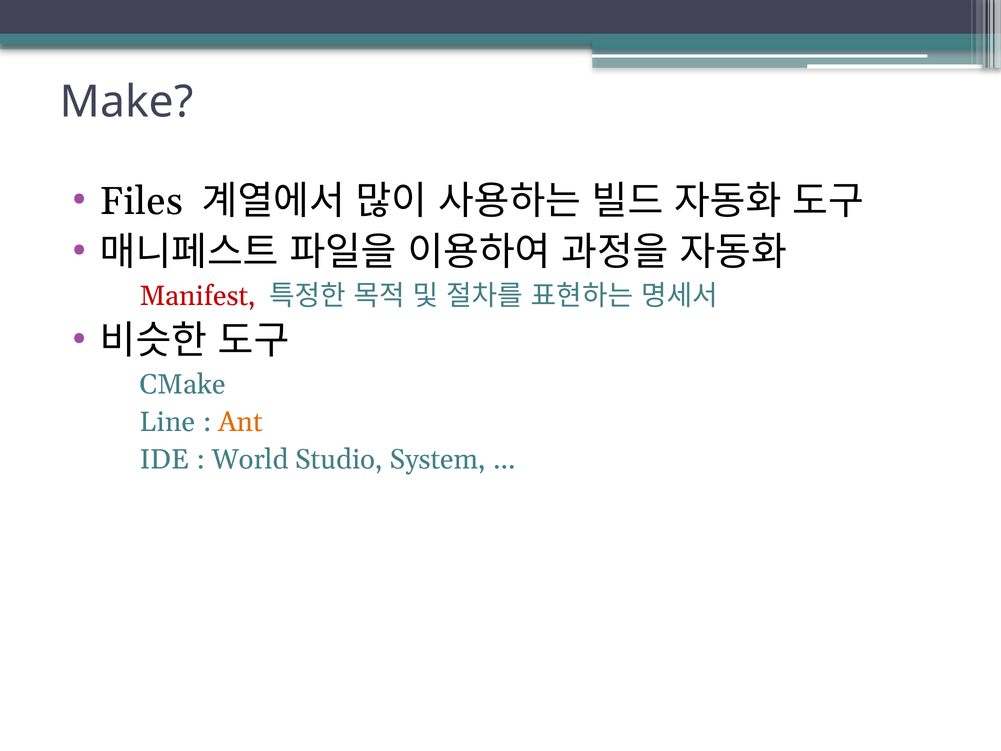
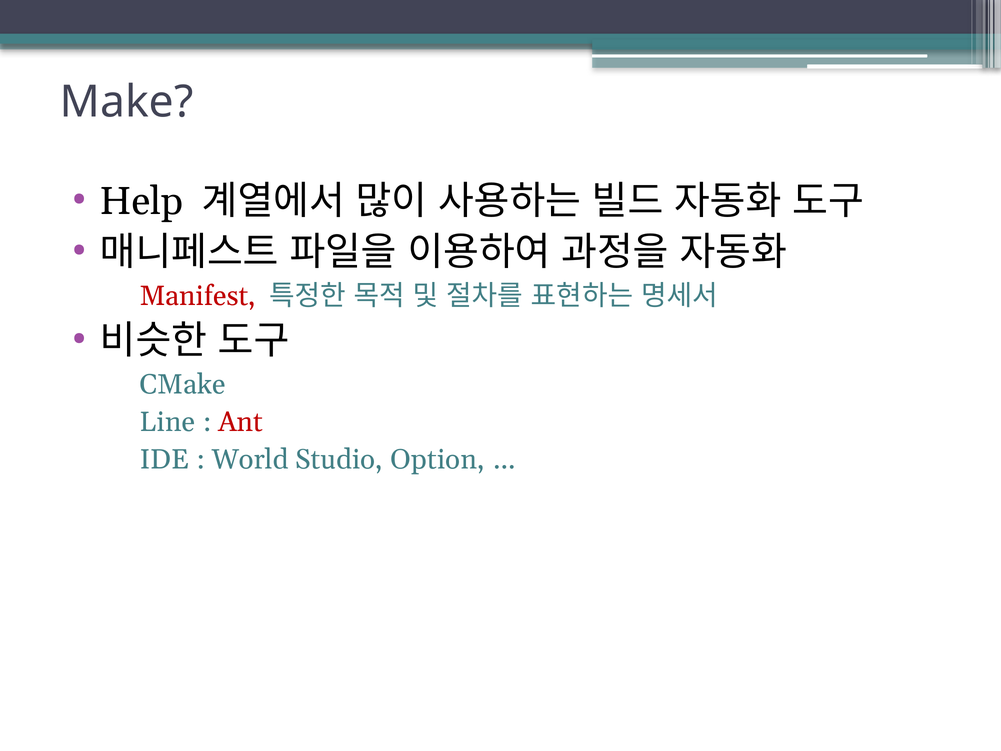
Files: Files -> Help (142, 201)
Ant colour: orange -> red (240, 422)
System: System -> Option (438, 459)
